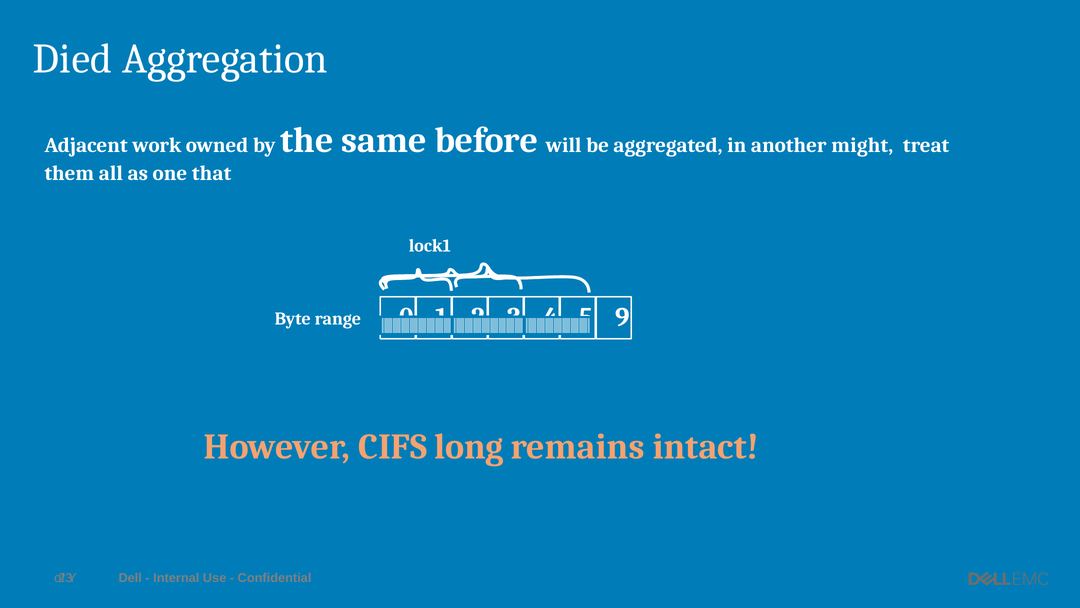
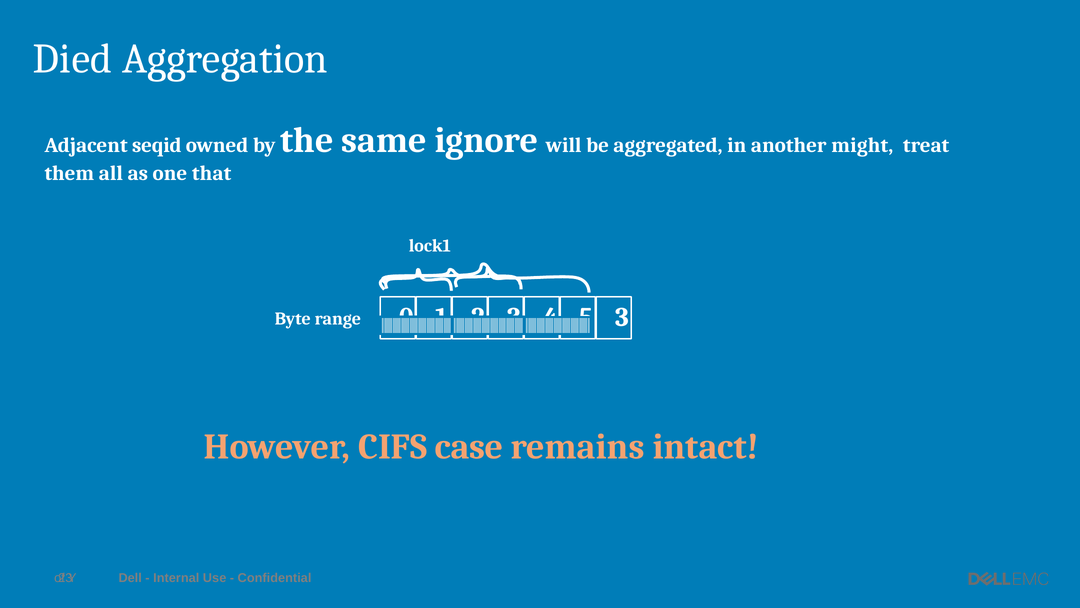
work: work -> seqid (157, 145)
before: before -> ignore (486, 140)
9: 9 -> 3 (622, 317)
long: long -> case (469, 446)
